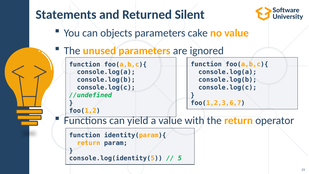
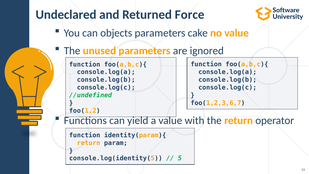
Statements: Statements -> Undeclared (66, 15)
Silent: Silent -> Force (190, 15)
